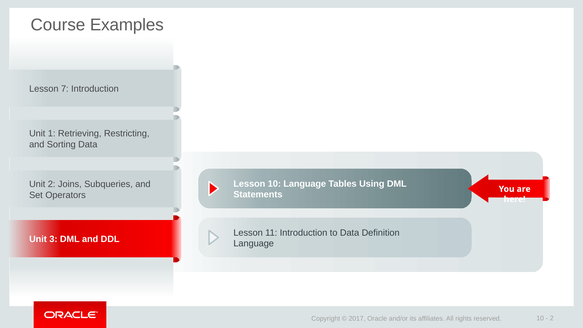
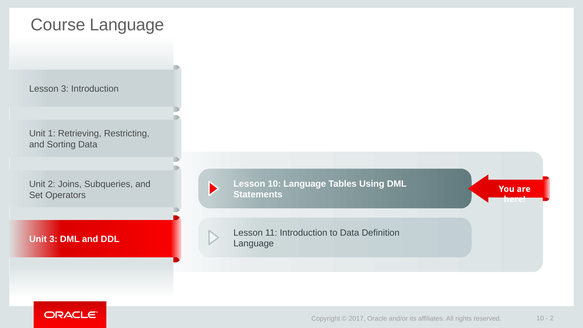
Course Examples: Examples -> Language (127, 25)
Lesson 7: 7 -> 3 (65, 89)
